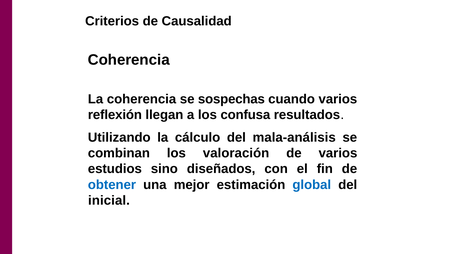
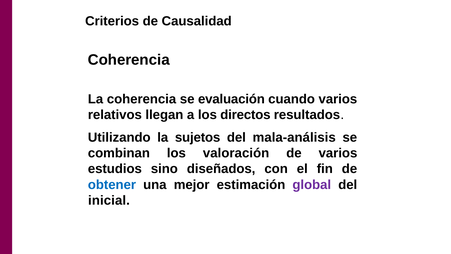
sospechas: sospechas -> evaluación (231, 99)
reflexión: reflexión -> relativos (115, 115)
confusa: confusa -> directos (245, 115)
cálculo: cálculo -> sujetos (198, 137)
global colour: blue -> purple (312, 185)
